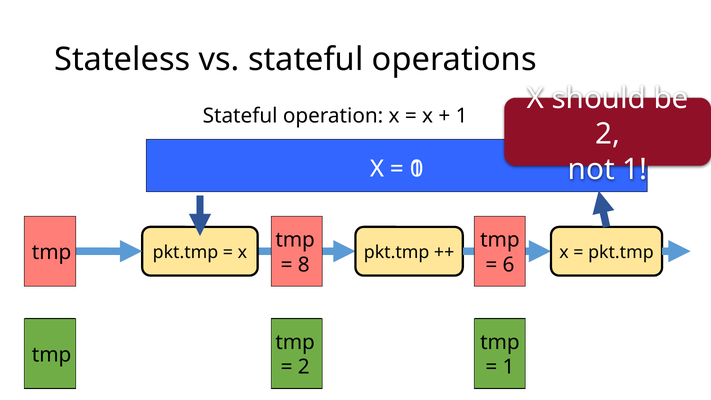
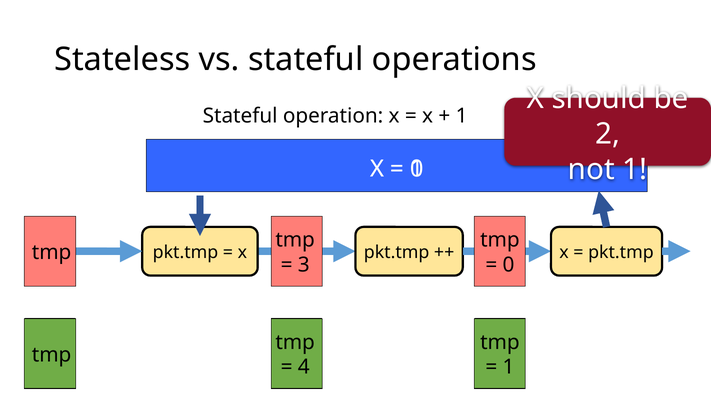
8: 8 -> 3 (304, 265)
6: 6 -> 0 (508, 265)
2: 2 -> 4 (304, 367)
